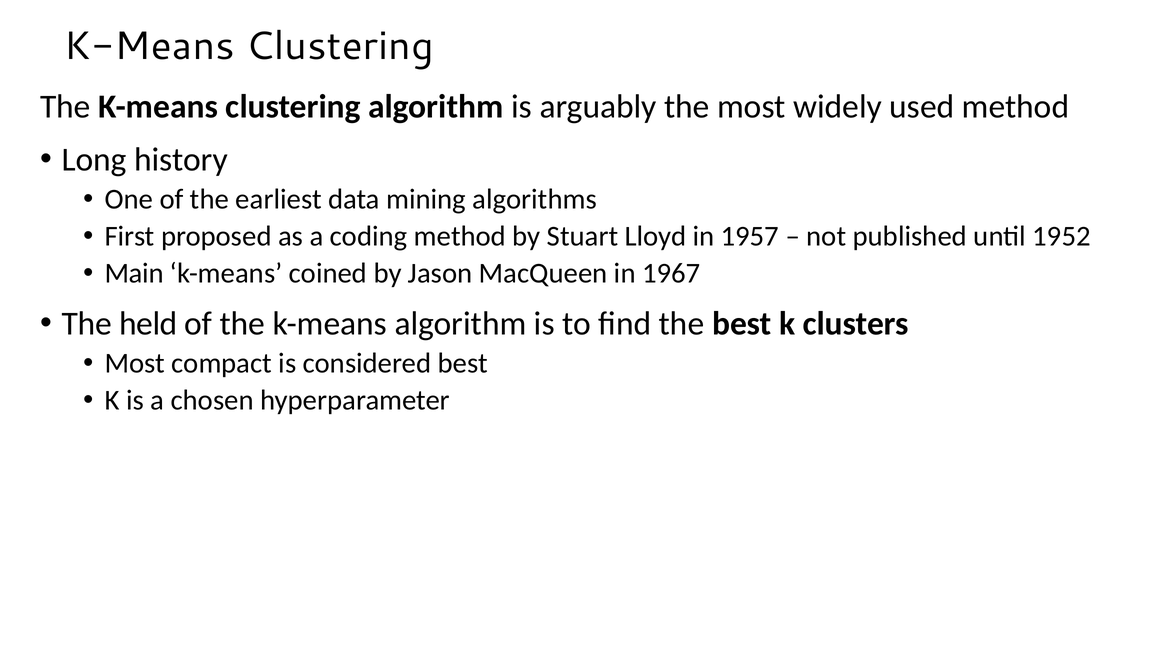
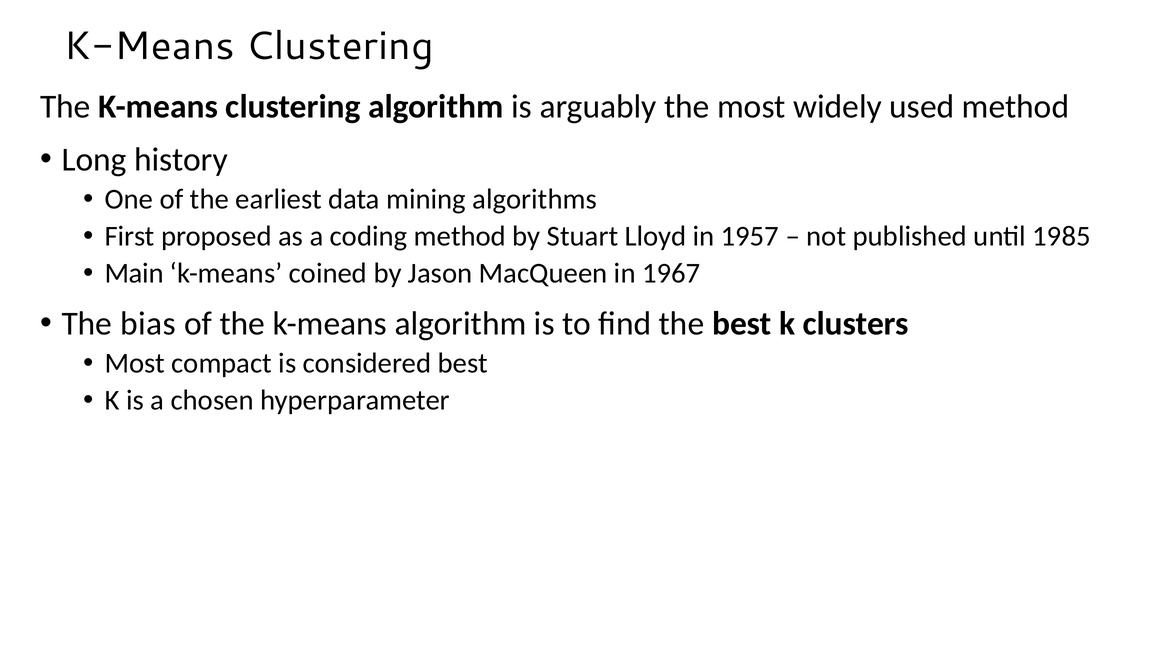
1952: 1952 -> 1985 (1062, 236)
held: held -> bias (148, 324)
